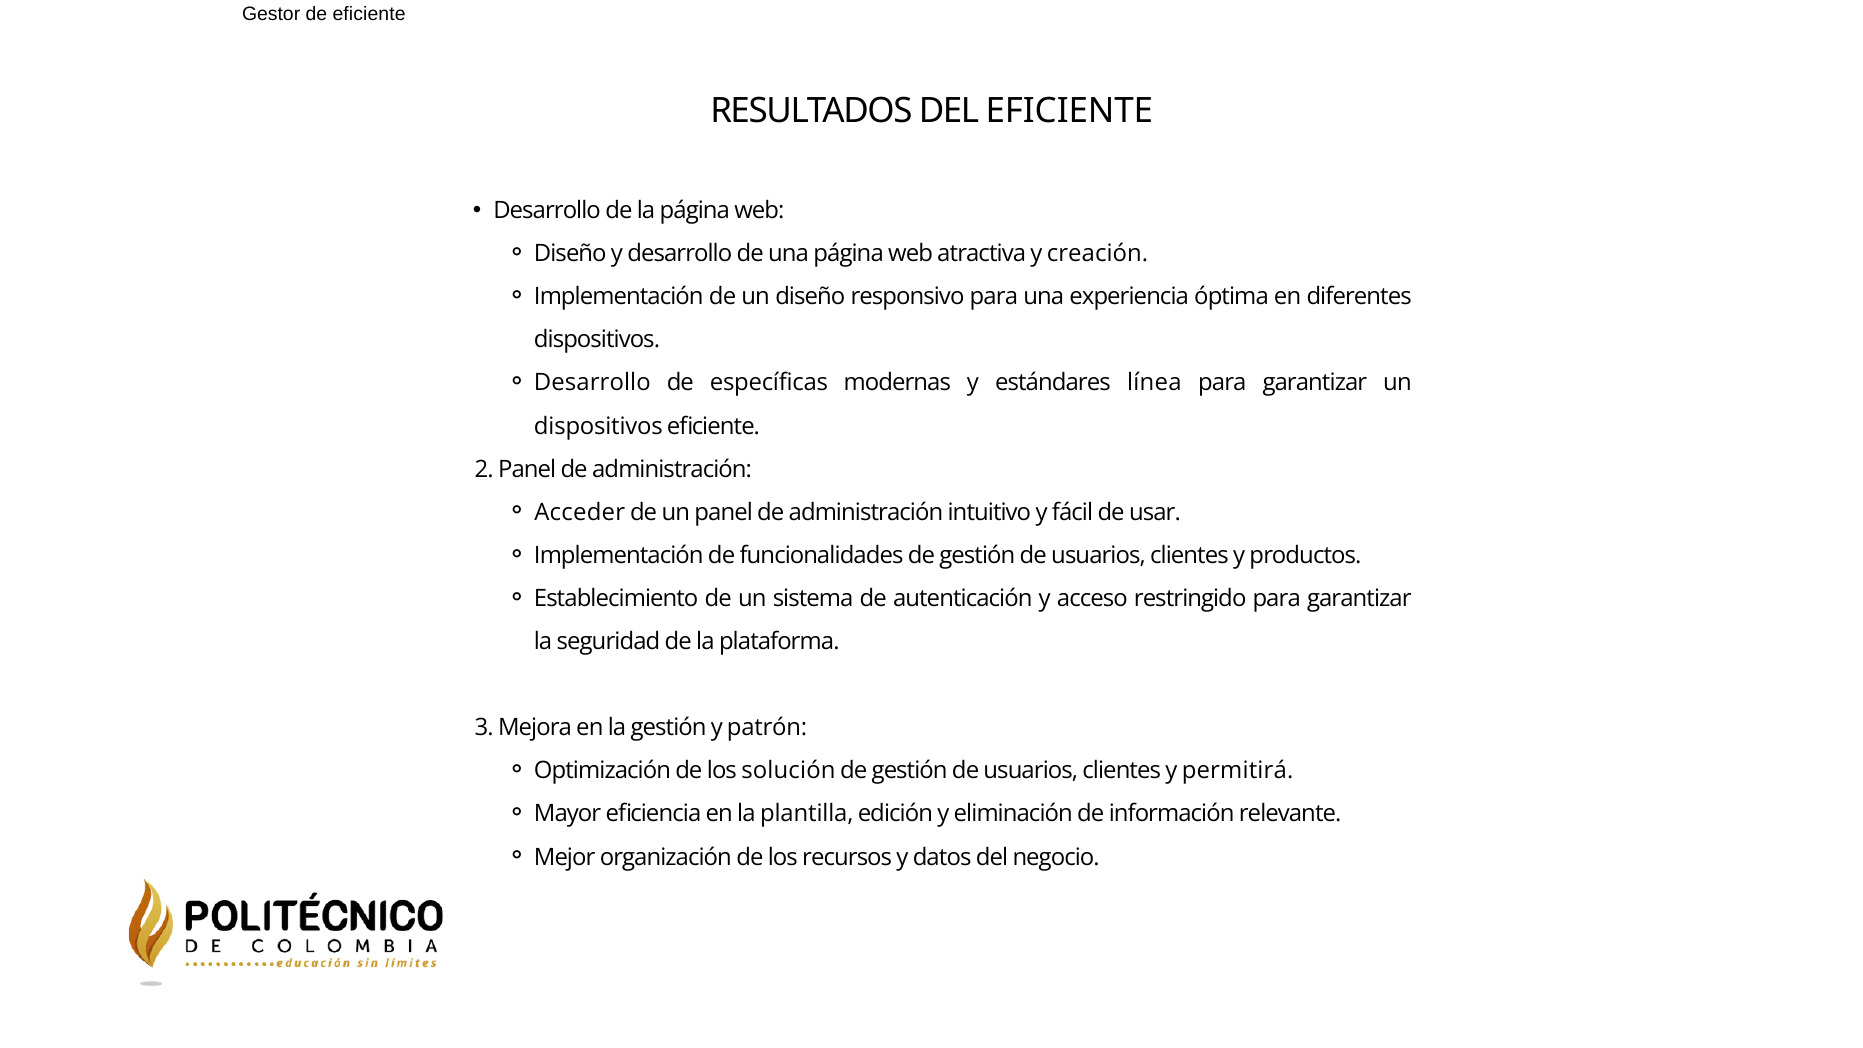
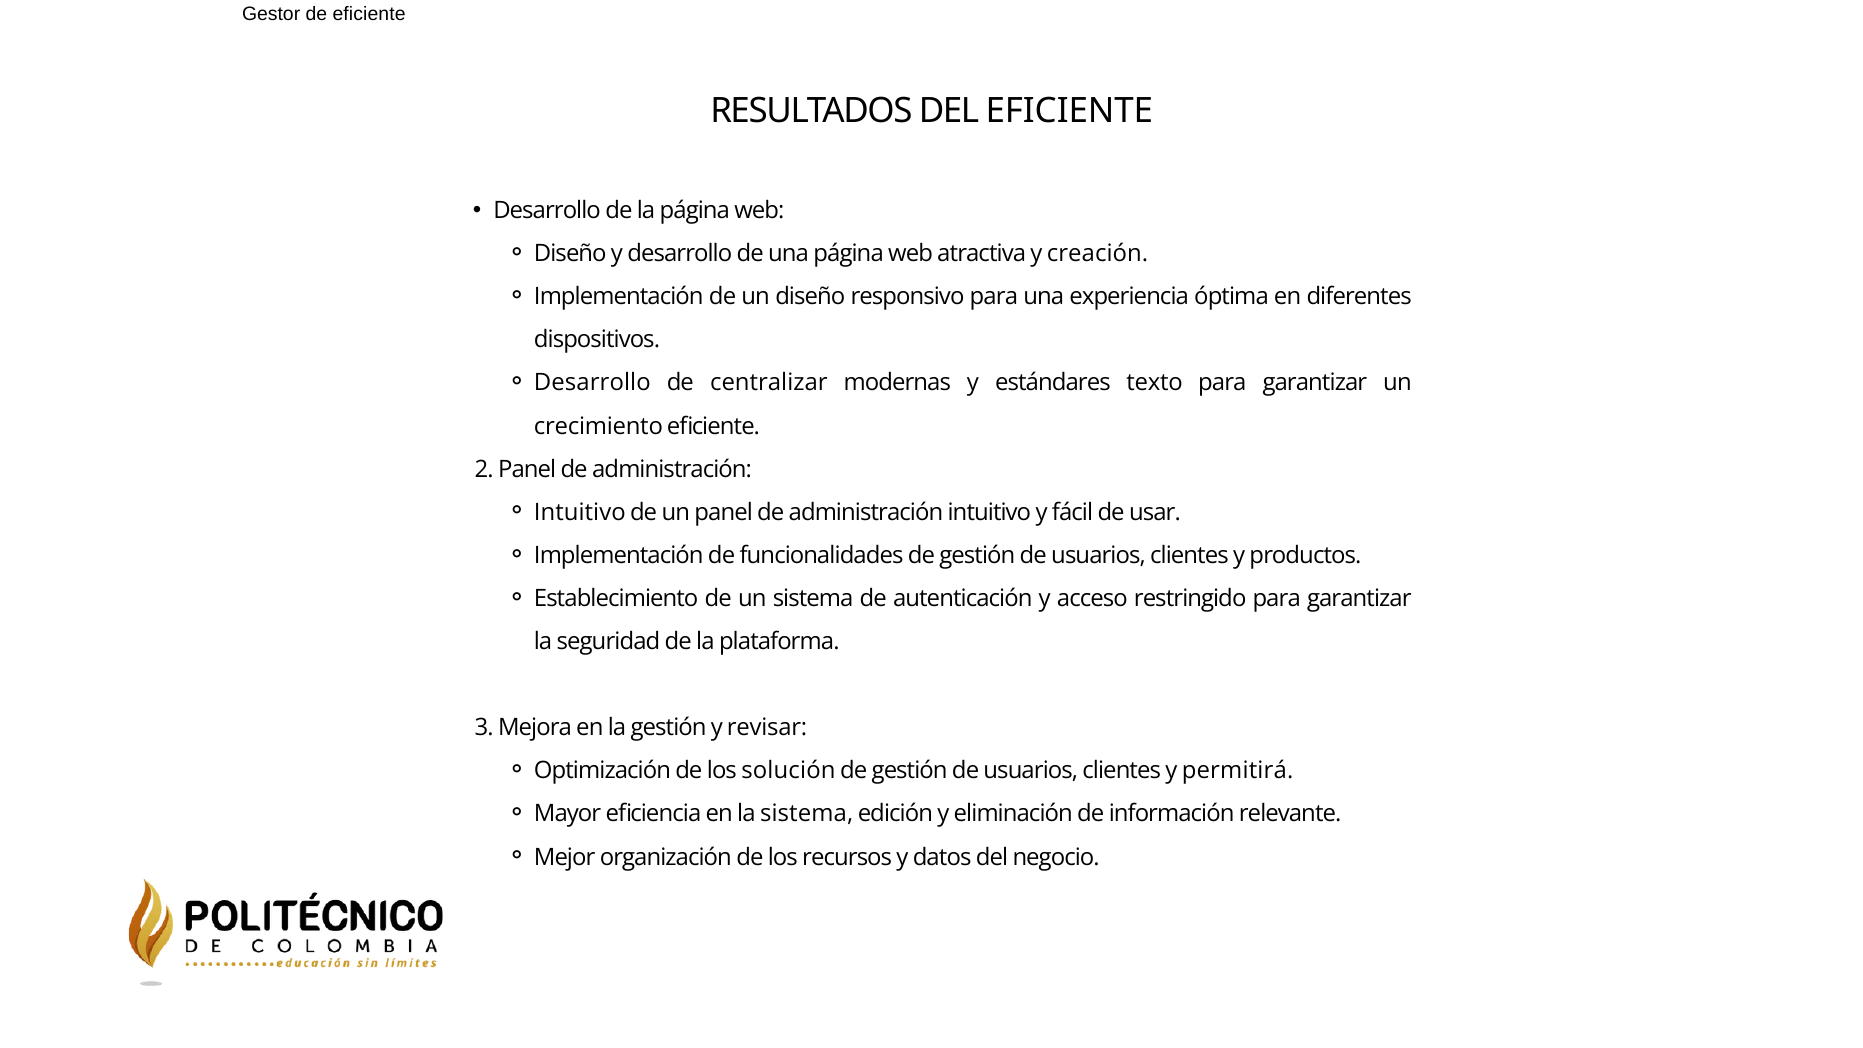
específicas: específicas -> centralizar (769, 383)
línea: línea -> texto (1155, 383)
dispositivos: dispositivos -> crecimiento (598, 426)
Acceder: Acceder -> Intuitivo (580, 512)
patrón: patrón -> revisar (767, 728)
la plantilla: plantilla -> sistema (807, 814)
